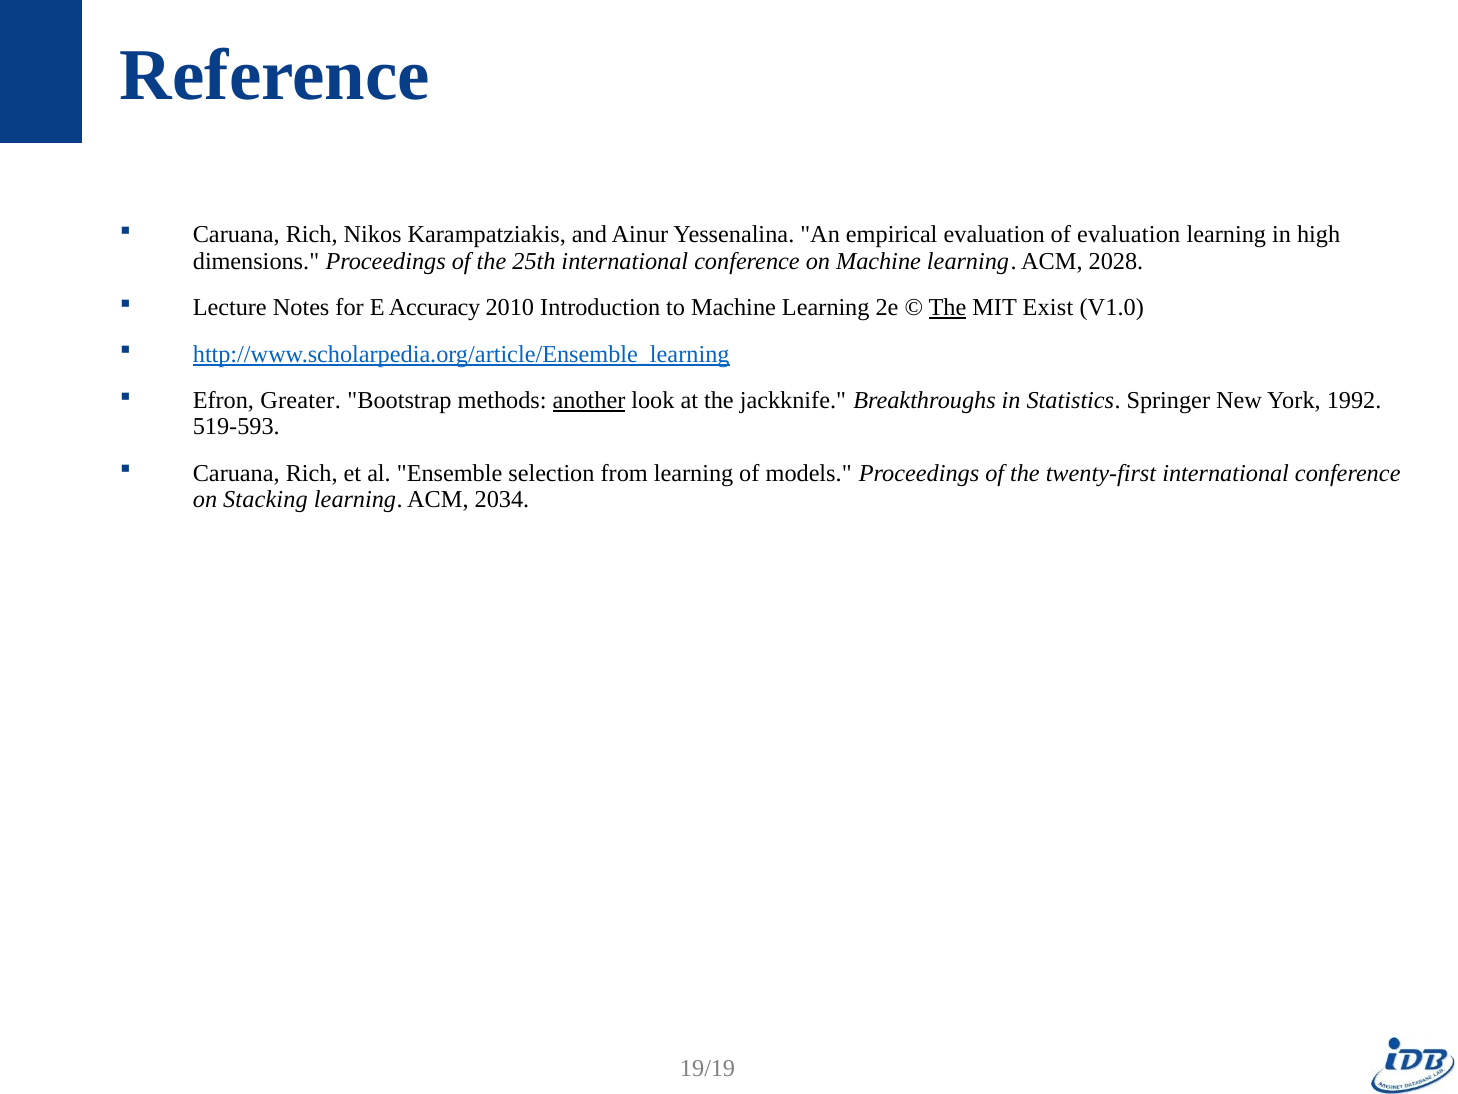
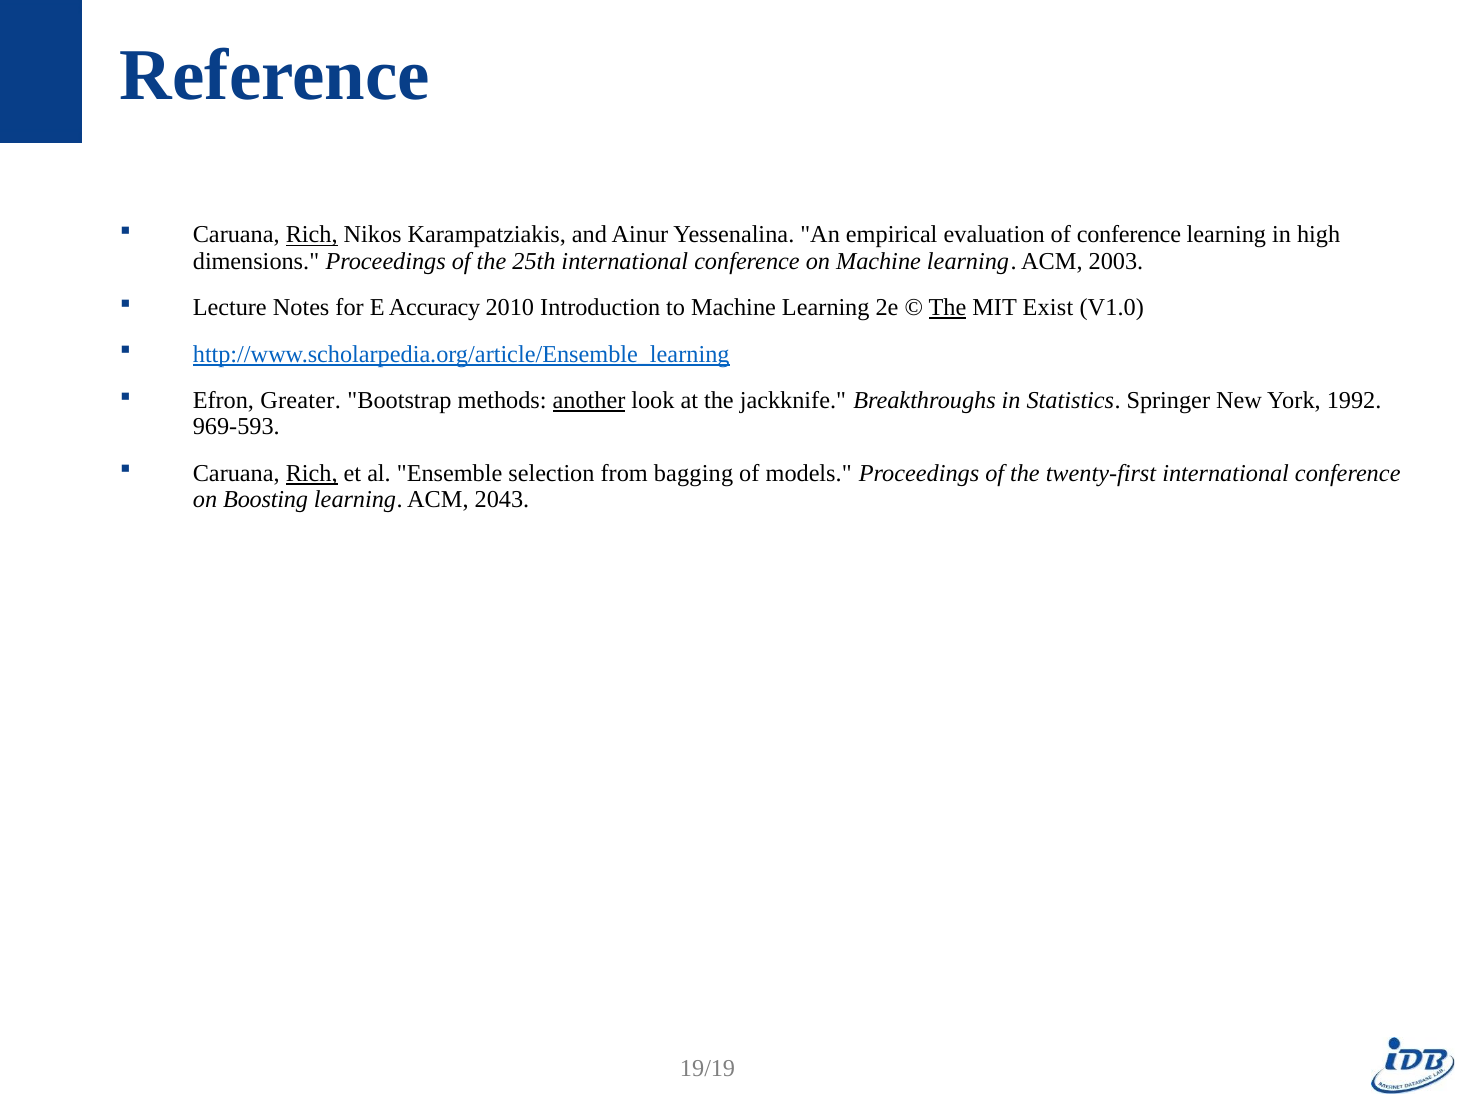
Rich underline: none -> present (312, 235)
of evaluation: evaluation -> conference (1129, 235)
2028: 2028 -> 2003 (1116, 261)
519-593: 519-593 -> 969-593 (236, 427)
Rich underline: none -> present (312, 473)
from learning: learning -> bagging (694, 473)
Stacking: Stacking -> Boosting (266, 499)
2034: 2034 -> 2043 (502, 499)
